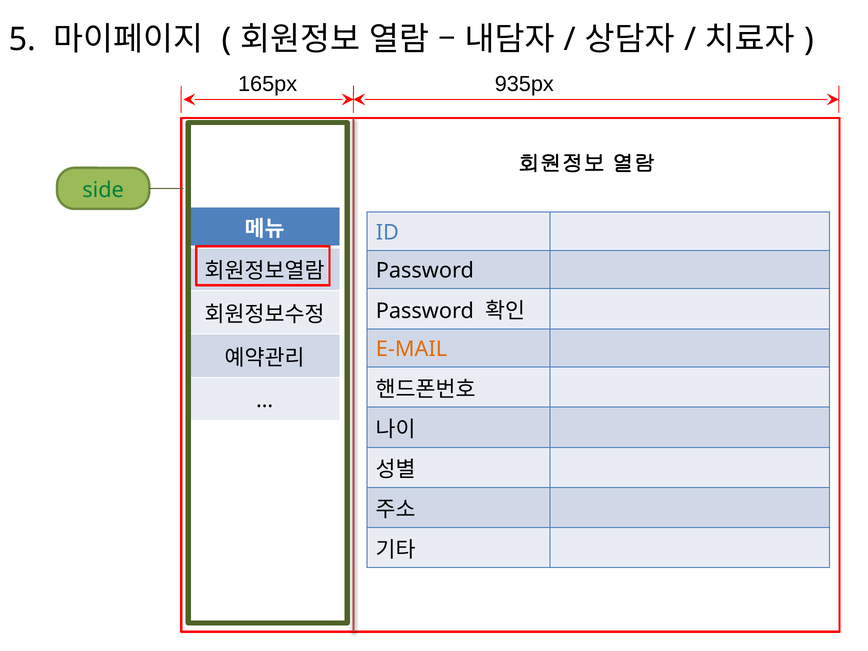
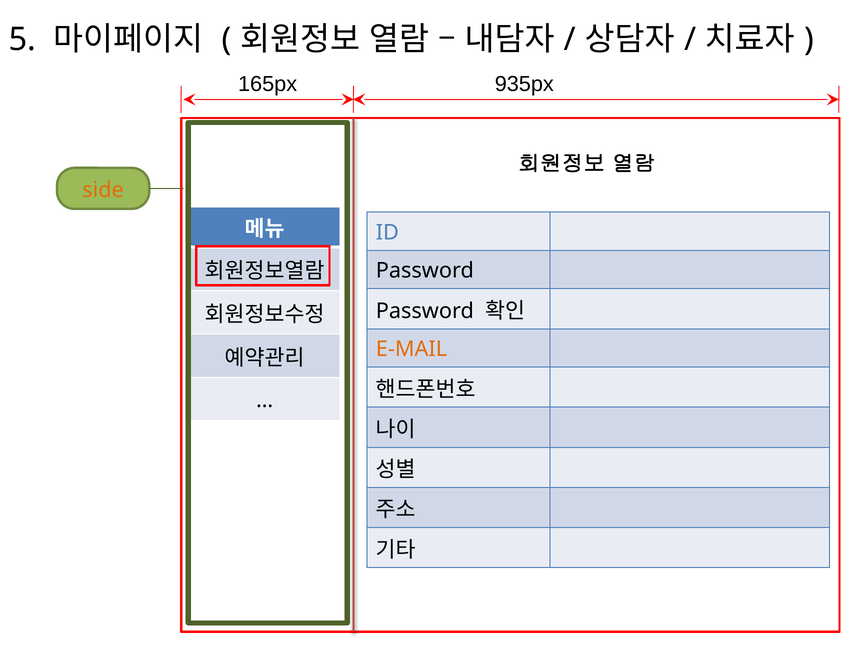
side colour: green -> orange (103, 190)
